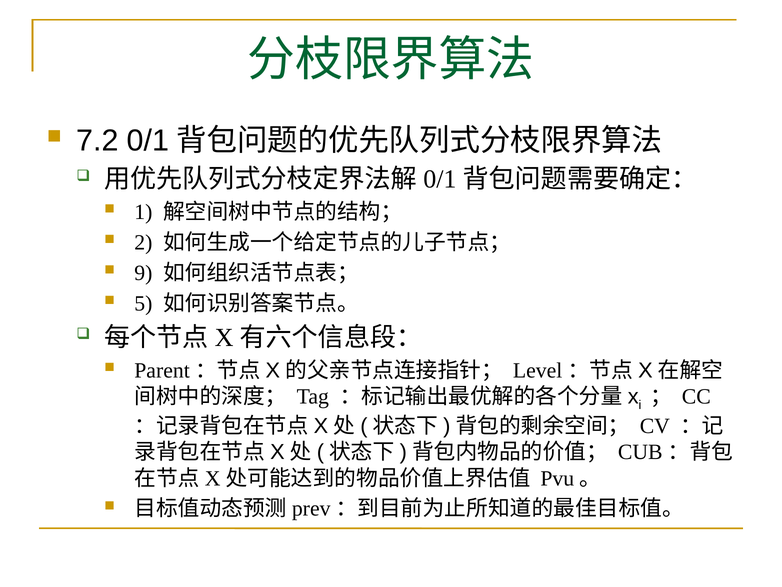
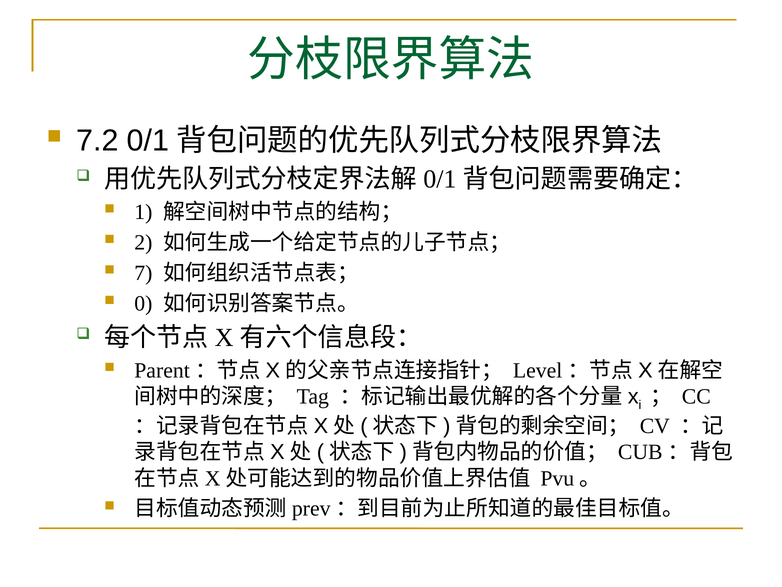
9: 9 -> 7 (143, 273)
5: 5 -> 0 (143, 303)
